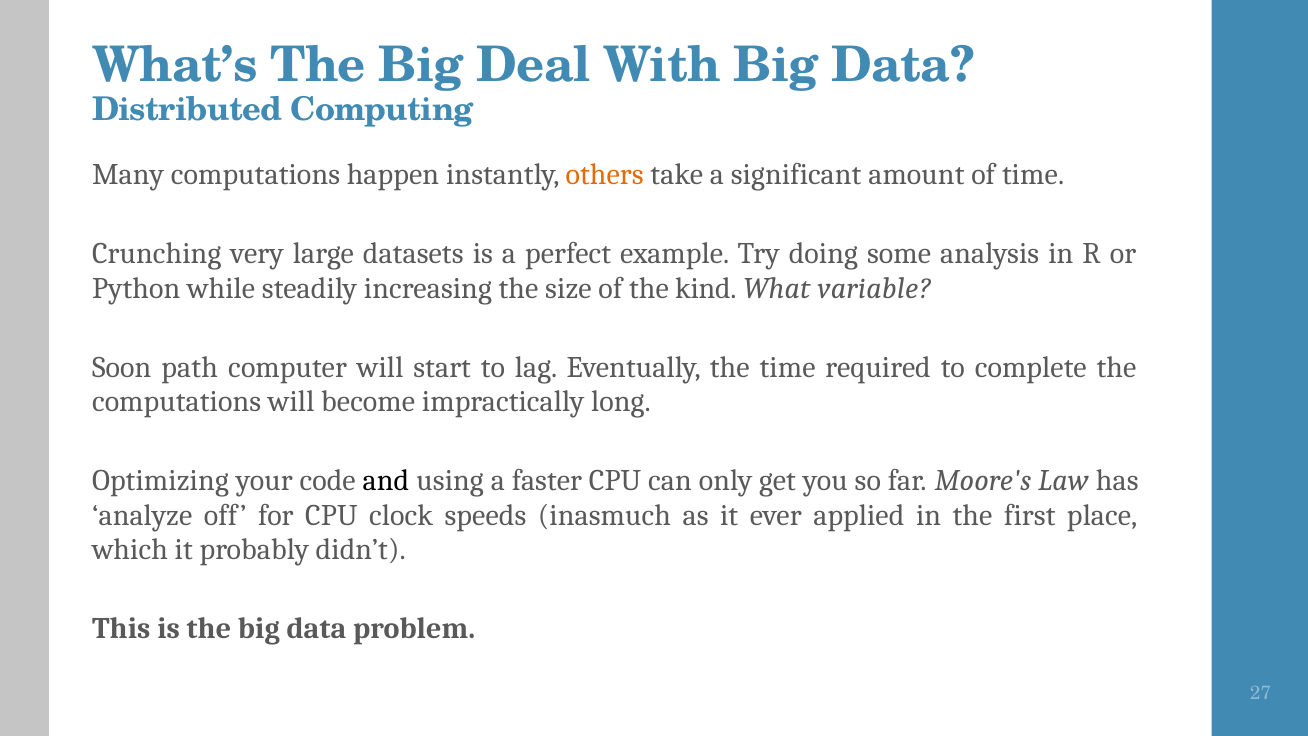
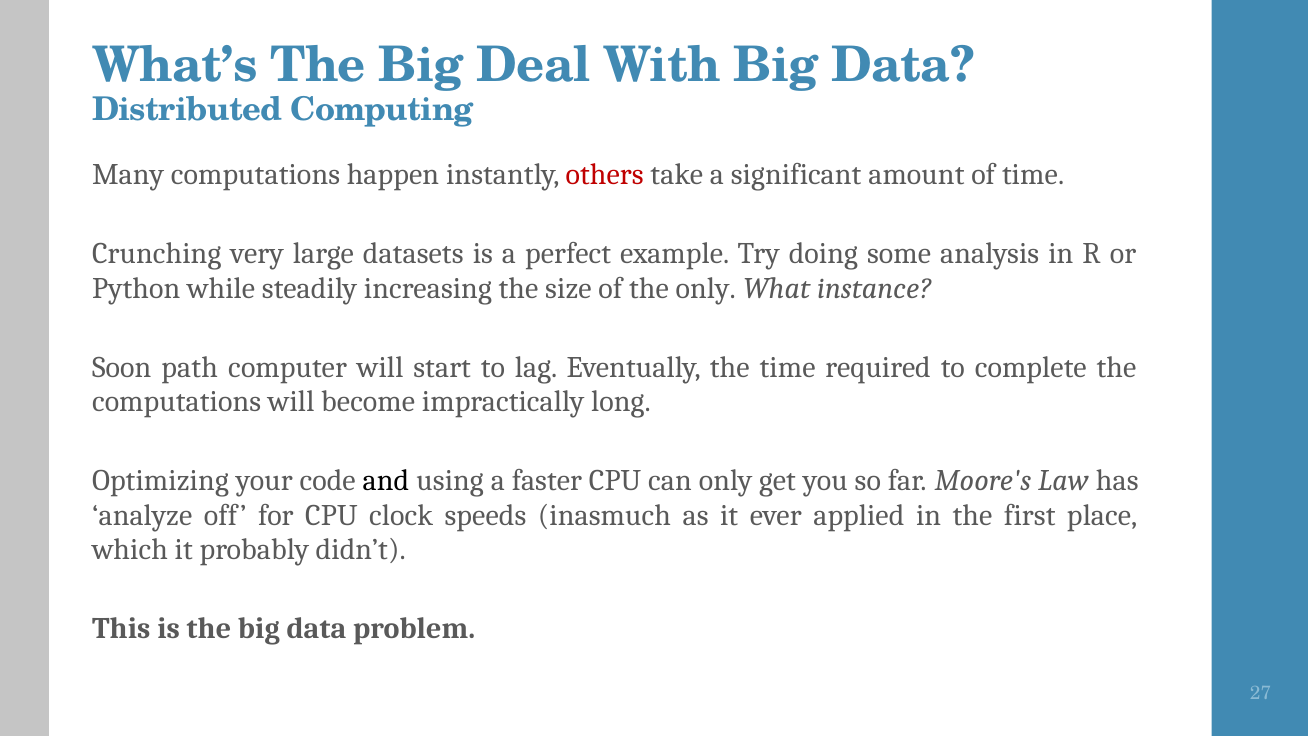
others colour: orange -> red (605, 175)
the kind: kind -> only (706, 288)
variable: variable -> instance (874, 288)
